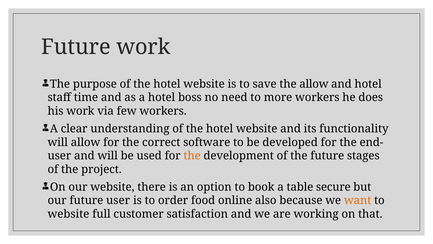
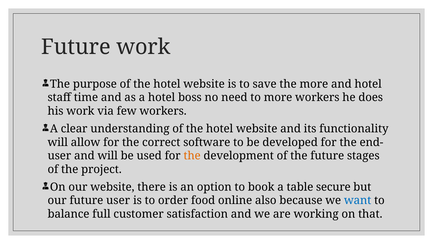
the allow: allow -> more (314, 84)
want colour: orange -> blue (358, 200)
website: website -> balance (69, 214)
